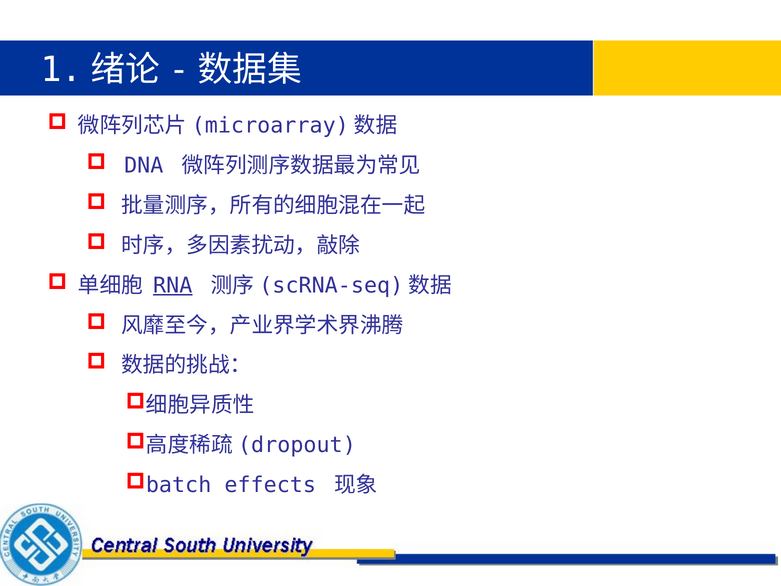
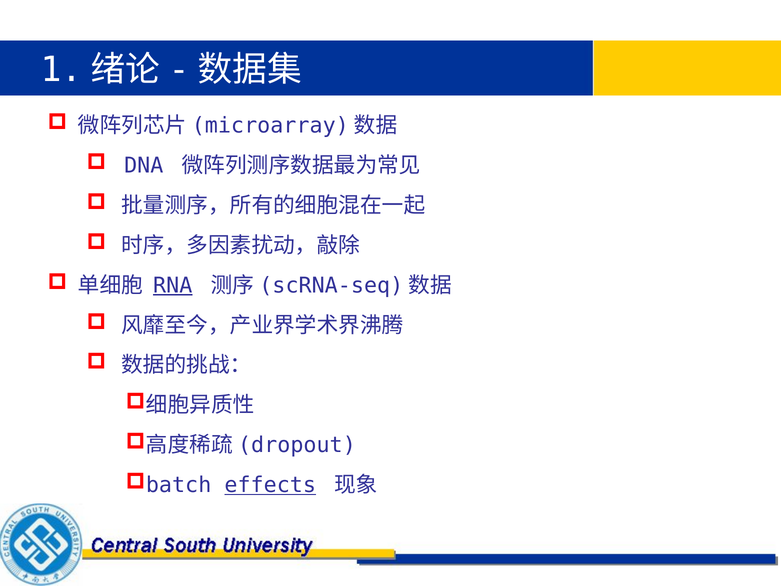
effects underline: none -> present (270, 485)
